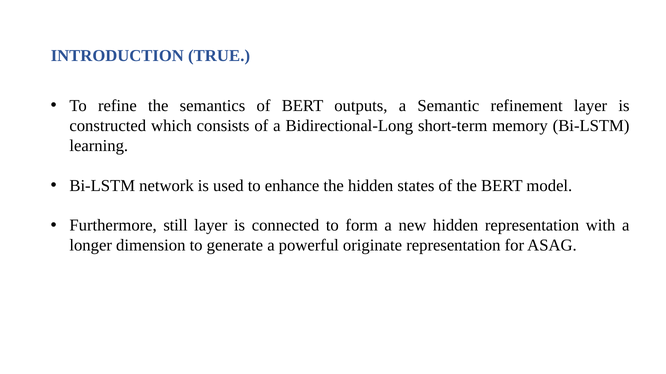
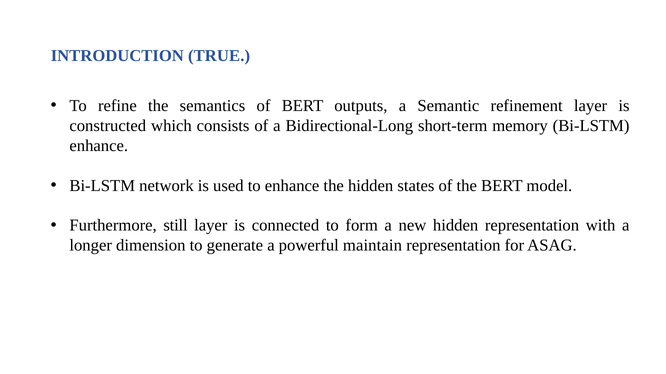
learning: learning -> enhance (99, 146)
originate: originate -> maintain (372, 246)
